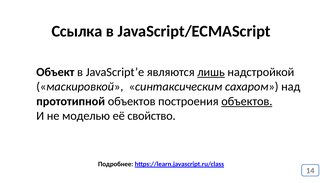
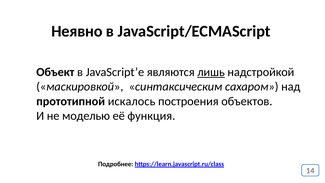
Ссылка: Ссылка -> Неявно (77, 31)
прототипной объектов: объектов -> искалось (132, 101)
объектов underline: present -> none (247, 101)
свойство: свойство -> функция (151, 116)
